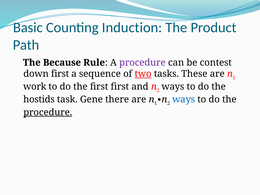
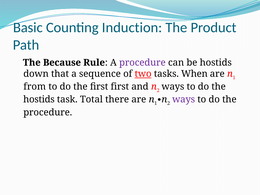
be contest: contest -> hostids (216, 63)
down first: first -> that (60, 74)
These: These -> When (194, 74)
work: work -> from (35, 87)
Gene: Gene -> Total (91, 99)
ways colour: blue -> purple (184, 99)
procedure underline: present -> none (48, 112)
